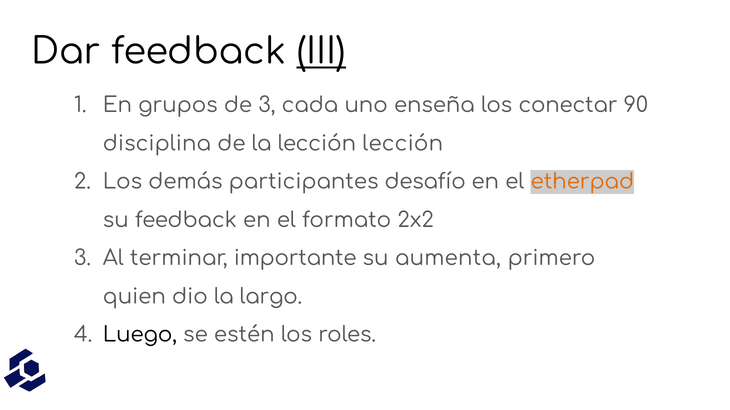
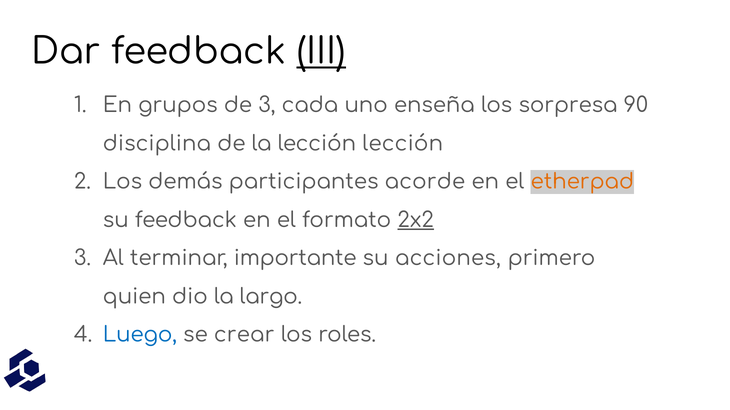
conectar: conectar -> sorpresa (568, 106)
desafío: desafío -> acorde (425, 182)
2x2 underline: none -> present (416, 221)
aumenta: aumenta -> acciones (448, 259)
Luego colour: black -> blue (140, 335)
estén: estén -> crear (244, 335)
